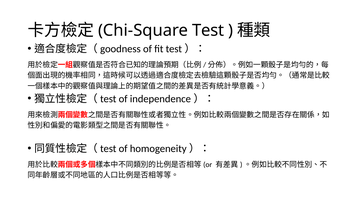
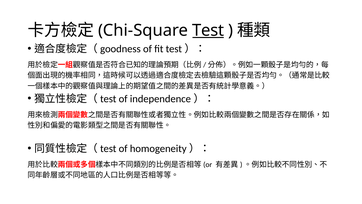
Test underline: none -> present (208, 30)
